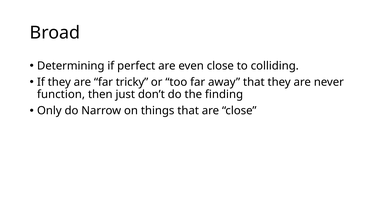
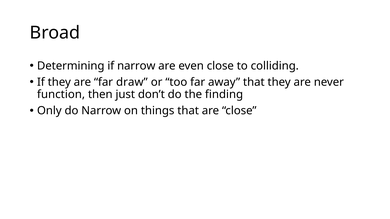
if perfect: perfect -> narrow (136, 66)
tricky: tricky -> draw (132, 82)
